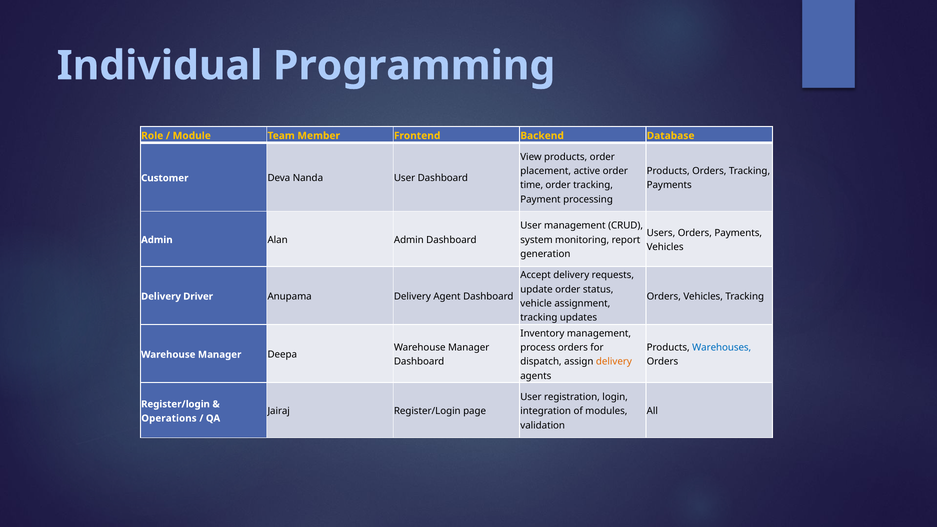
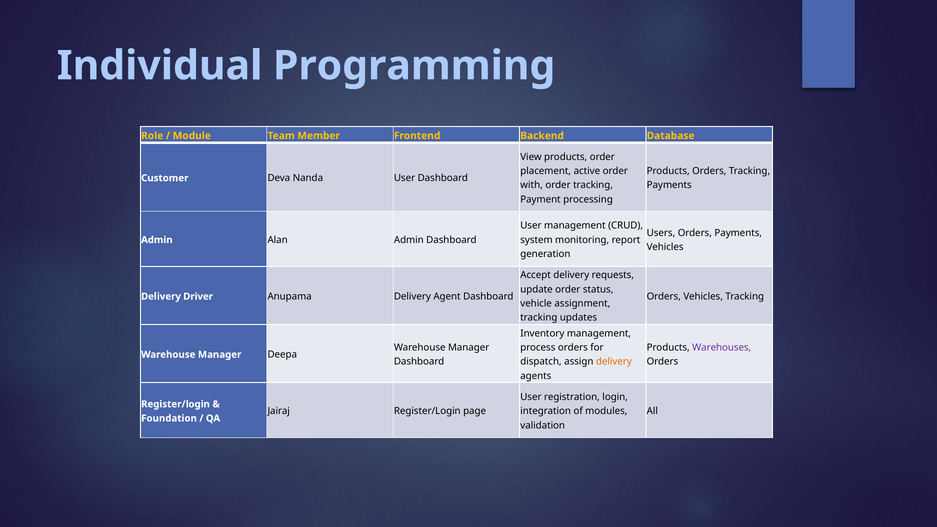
time: time -> with (532, 185)
Warehouses colour: blue -> purple (722, 348)
Operations: Operations -> Foundation (169, 418)
